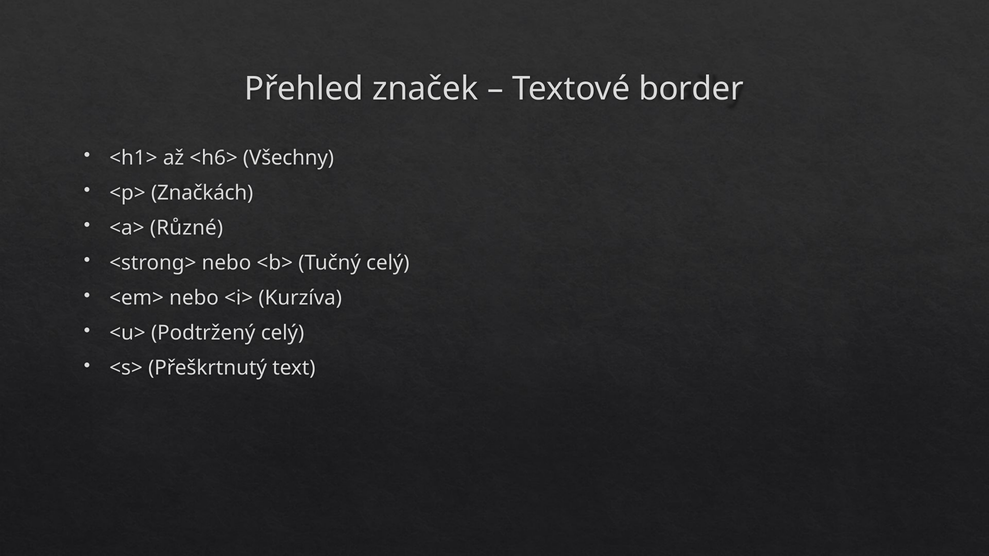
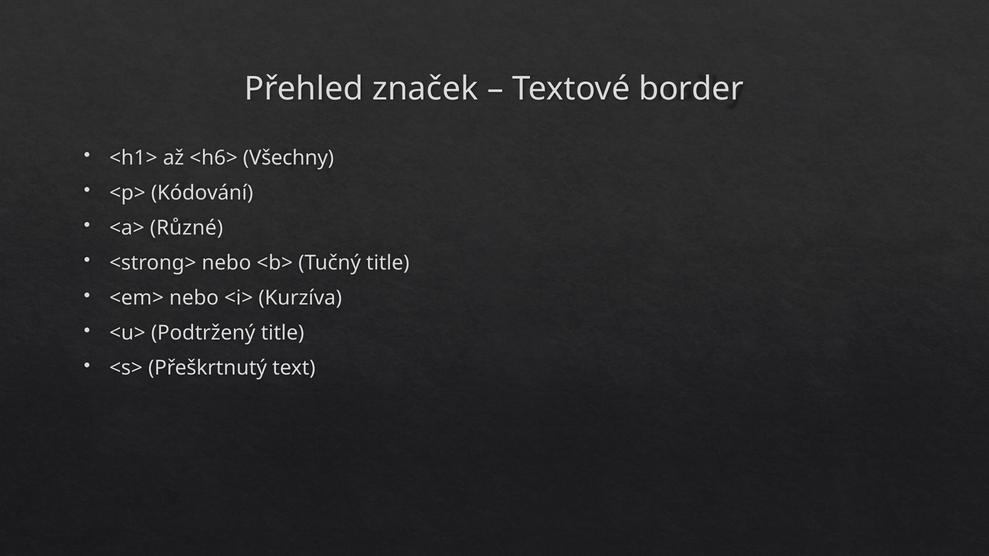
Značkách: Značkách -> Kódování (202, 193)
Tučný celý: celý -> title (388, 263)
Podtržený celý: celý -> title (283, 333)
